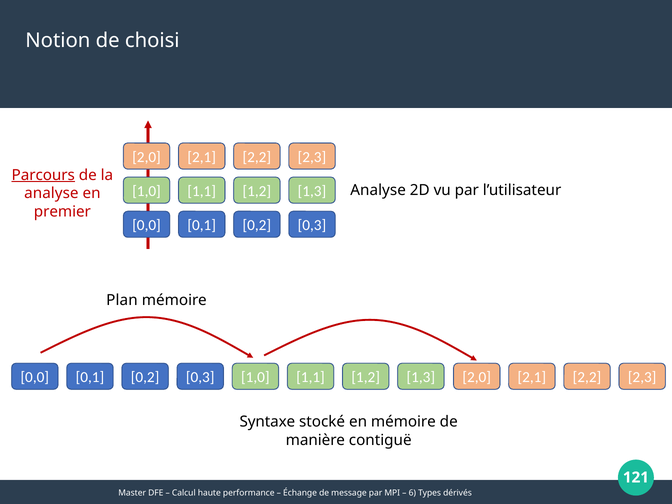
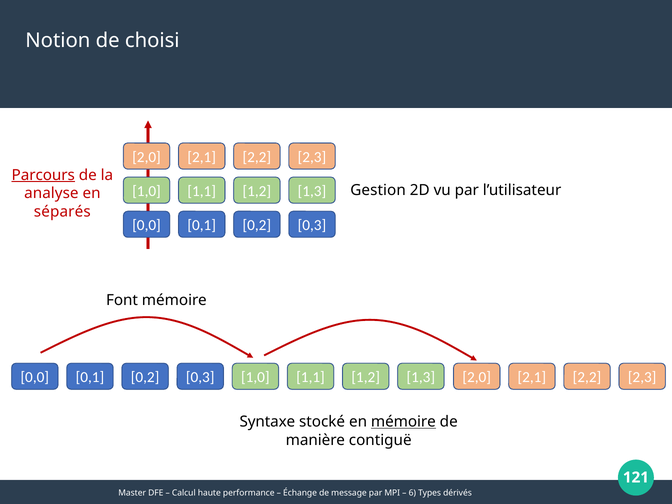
Analyse: Analyse -> Gestion (378, 190)
premier: premier -> séparés (62, 212)
Plan: Plan -> Font (122, 300)
mémoire underline: none -> present (403, 422)
